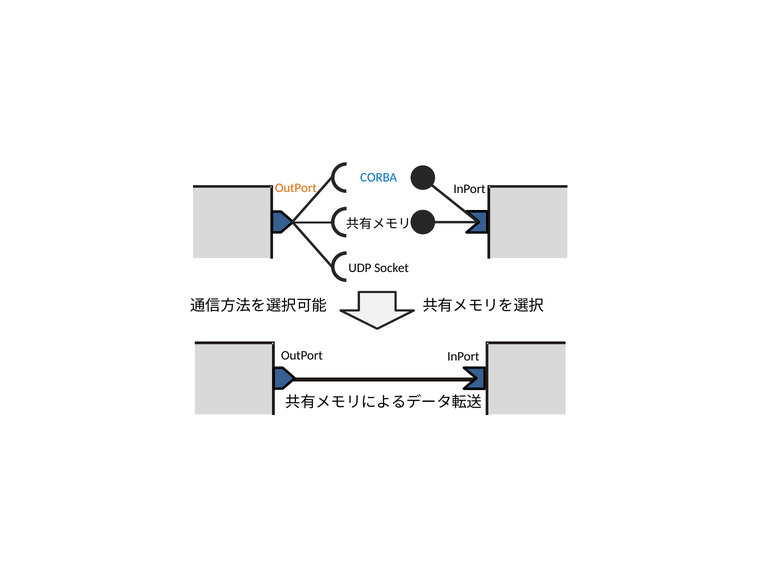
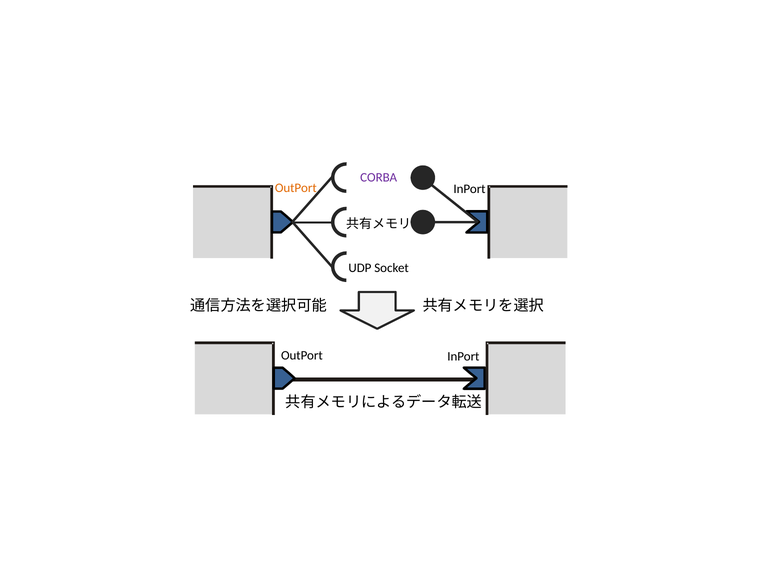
CORBA colour: blue -> purple (379, 178)
